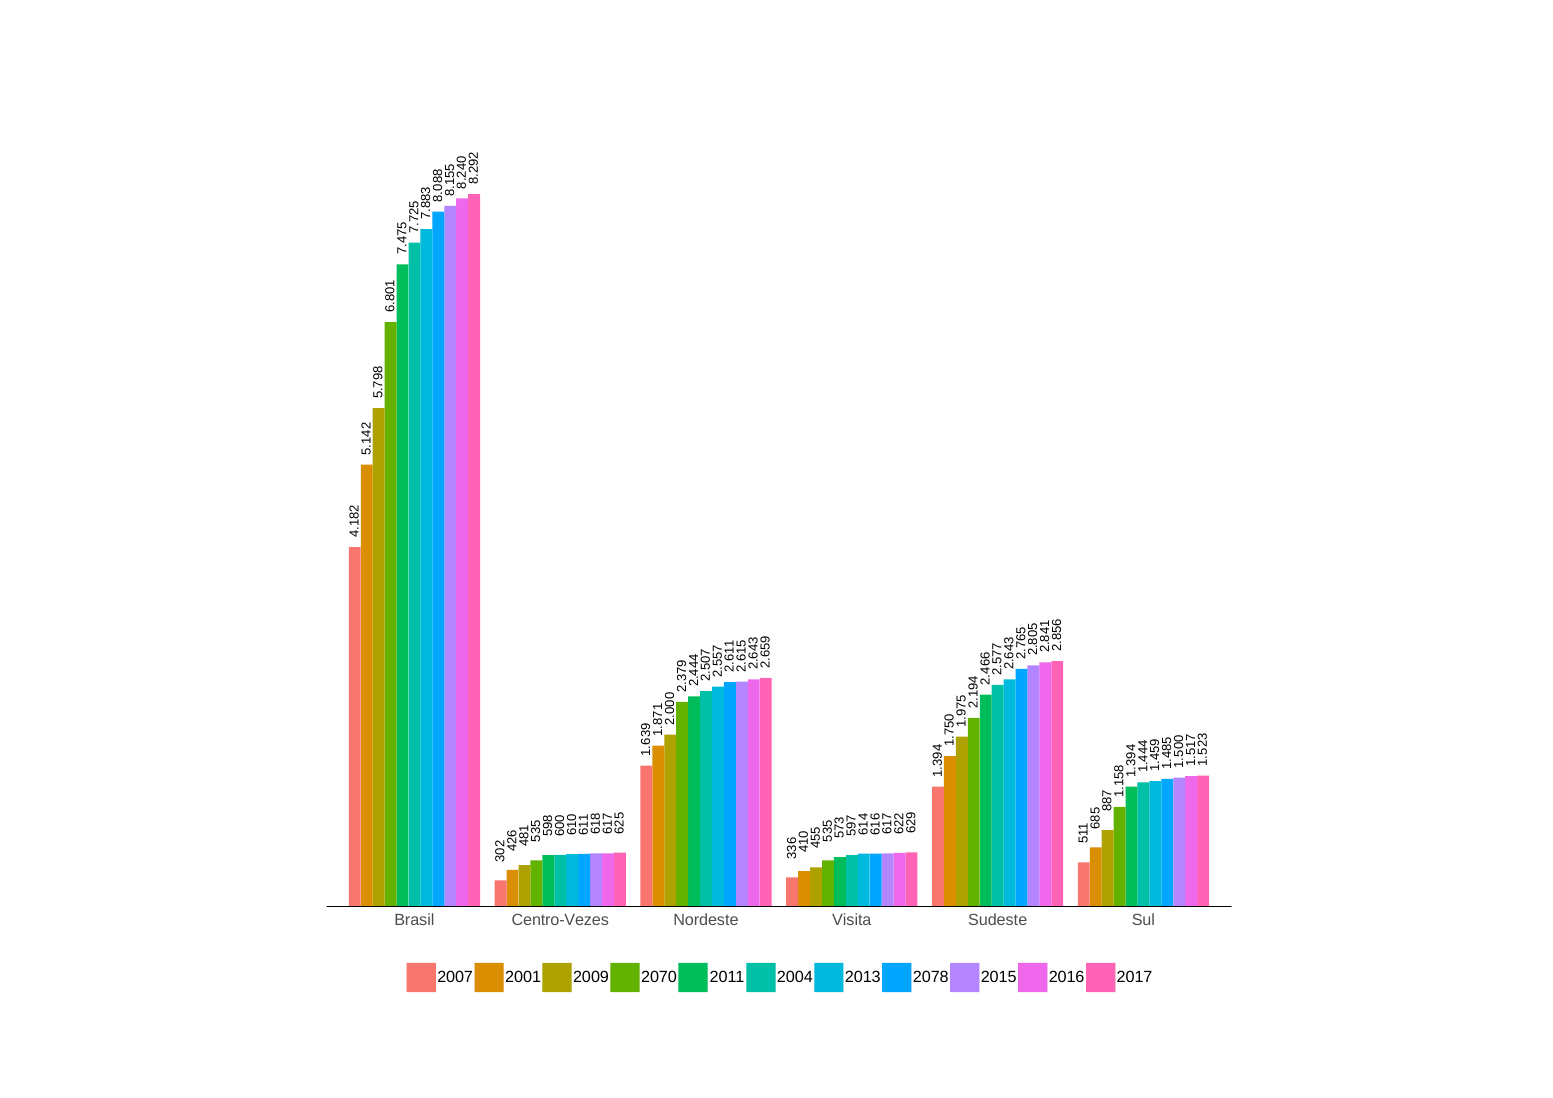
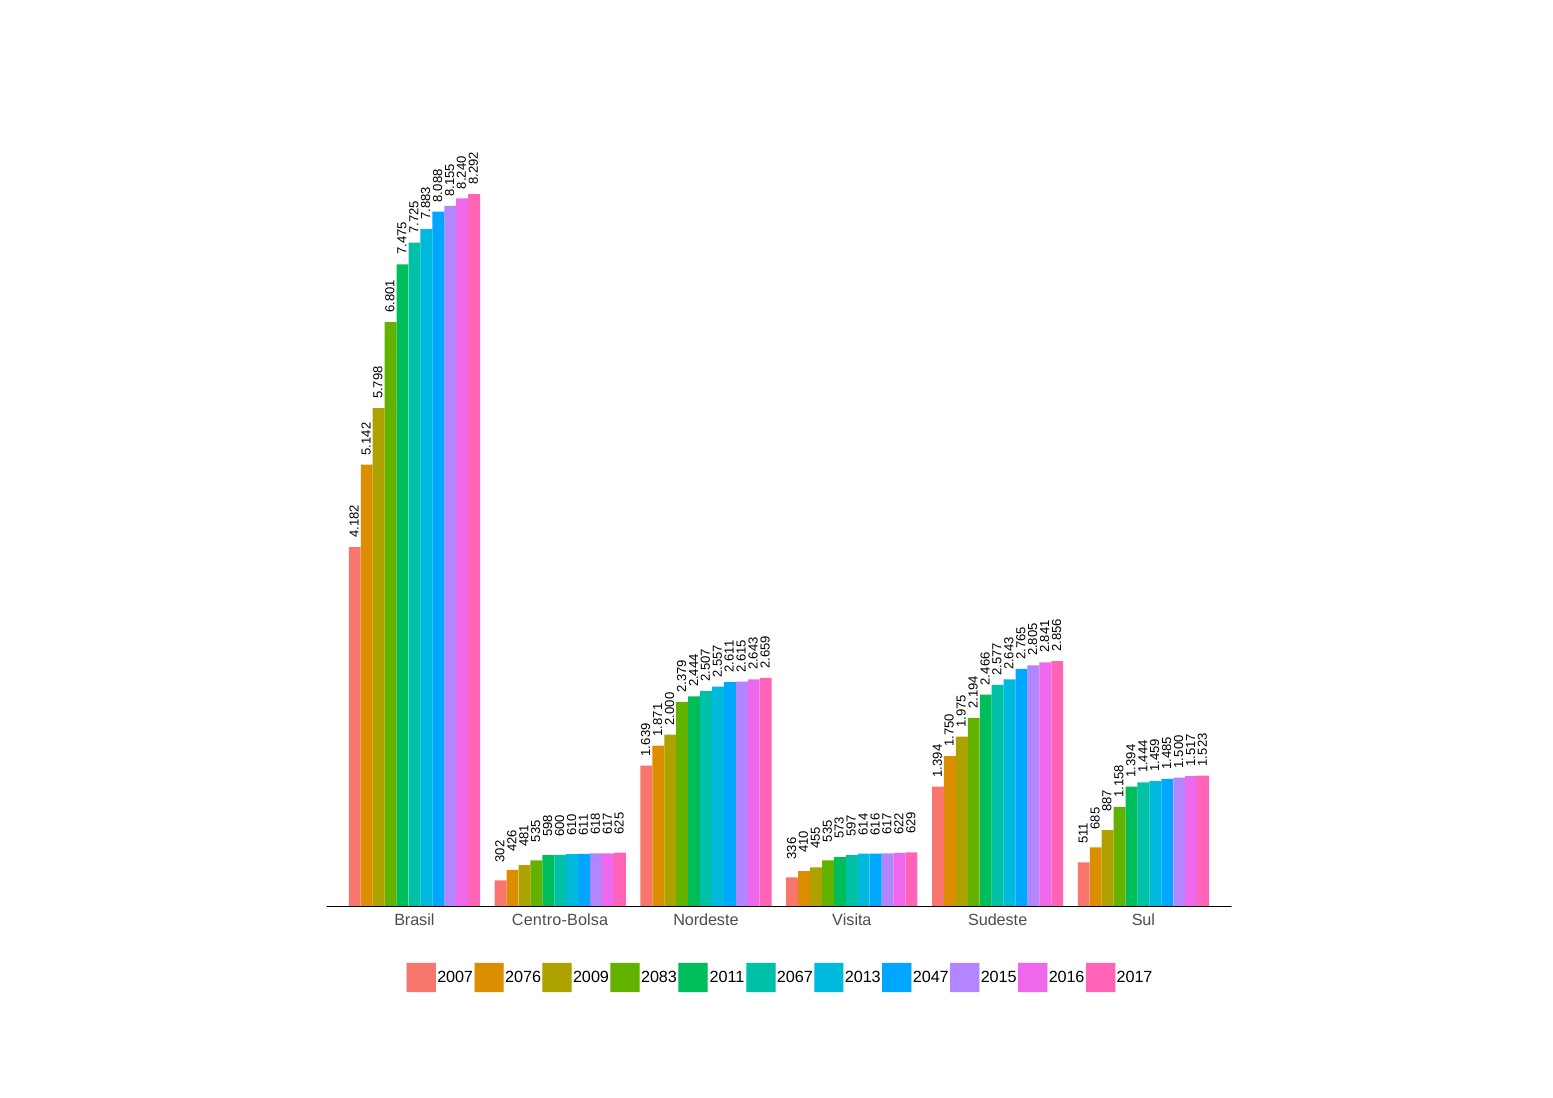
Centro-Vezes: Centro-Vezes -> Centro-Bolsa (560, 920)
2001: 2001 -> 2076 (523, 977)
2070: 2070 -> 2083 (659, 977)
2004: 2004 -> 2067 (795, 977)
2078: 2078 -> 2047 (931, 977)
